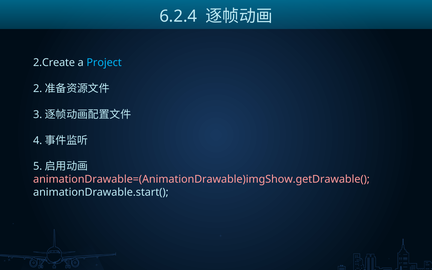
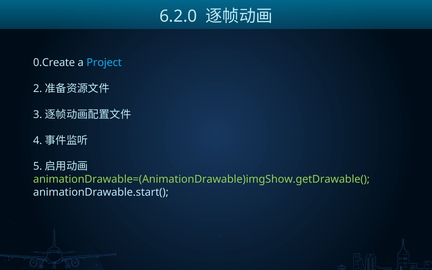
6.2.4: 6.2.4 -> 6.2.0 (178, 16)
2.Create: 2.Create -> 0.Create (54, 63)
animationDrawable=(AnimationDrawable)imgShow.getDrawable( colour: pink -> light green (201, 179)
